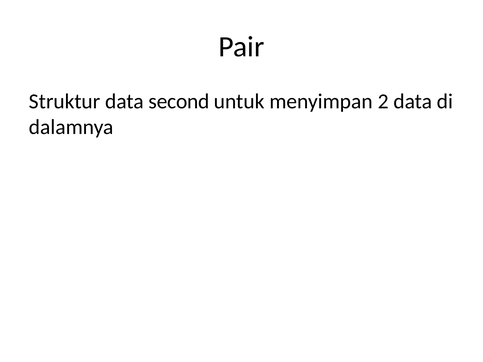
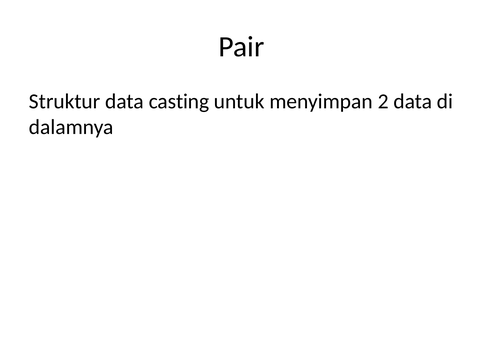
second: second -> casting (179, 101)
